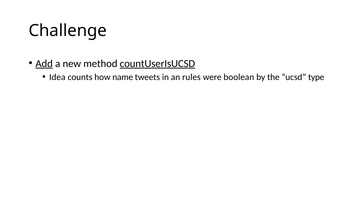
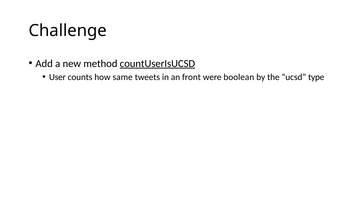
Add underline: present -> none (44, 63)
Idea: Idea -> User (57, 77)
name: name -> same (123, 77)
rules: rules -> front (191, 77)
